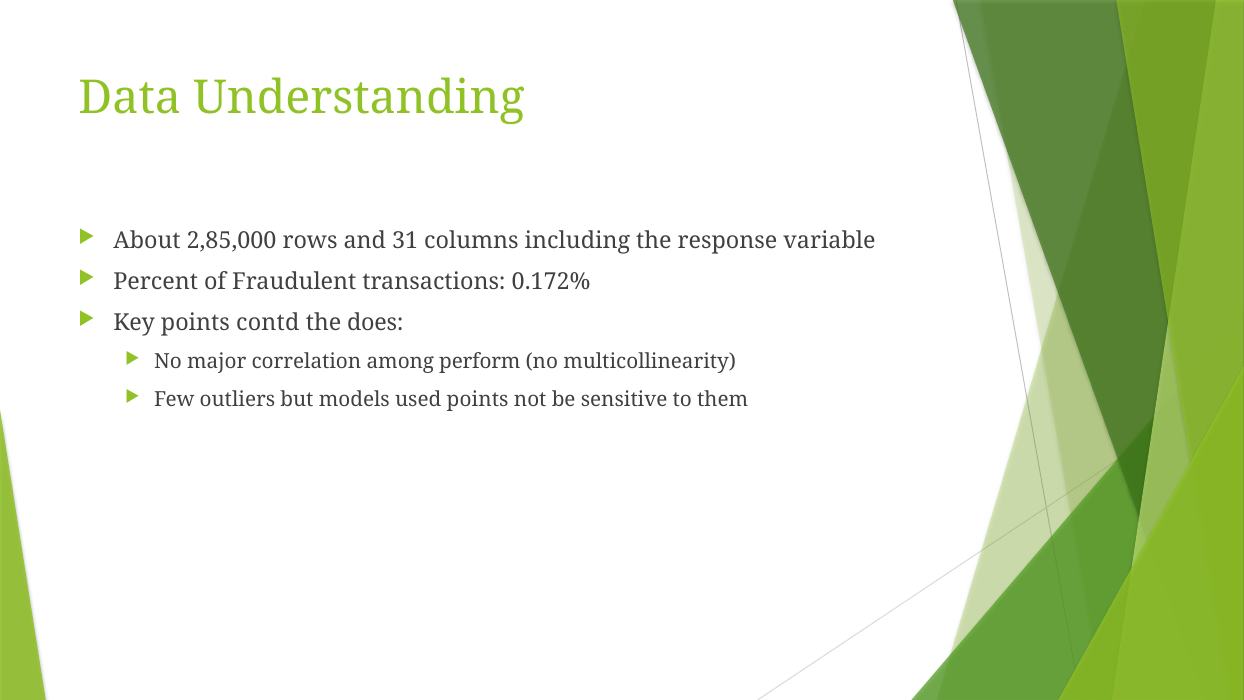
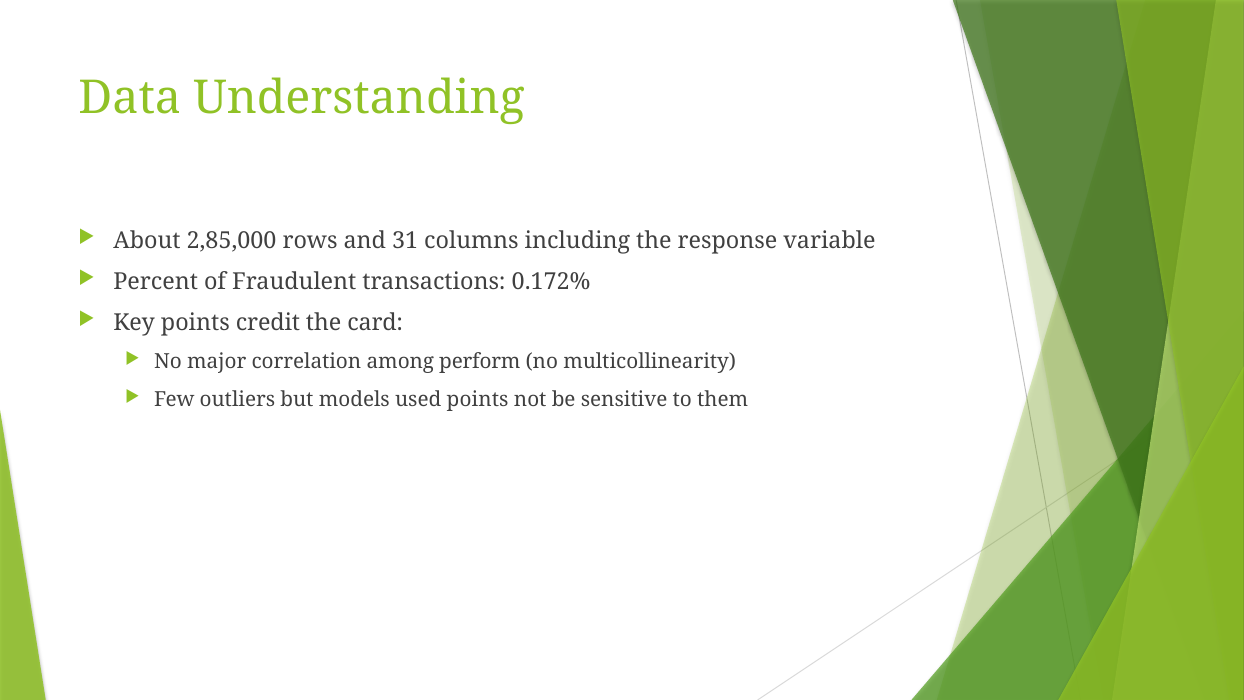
contd: contd -> credit (268, 323)
does: does -> card (375, 323)
